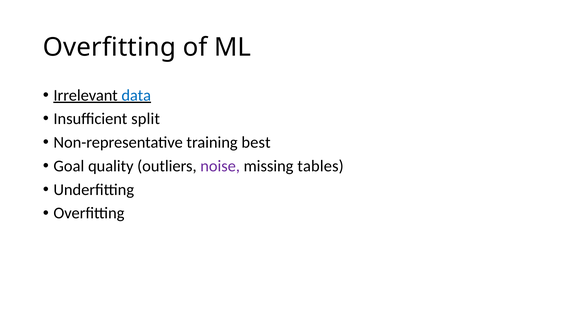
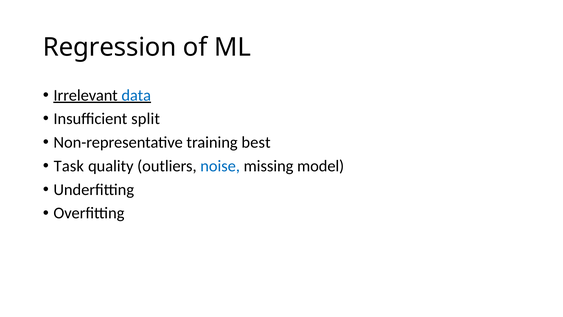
Overfitting: Overfitting -> Regression (110, 47)
Goal: Goal -> Task (69, 166)
noise colour: purple -> blue (220, 166)
tables: tables -> model (321, 166)
